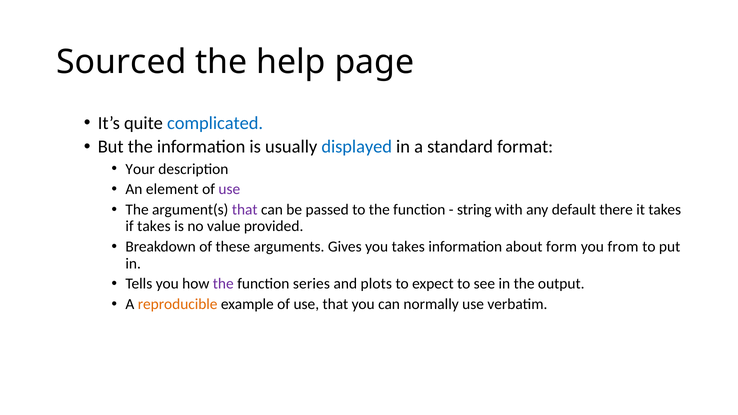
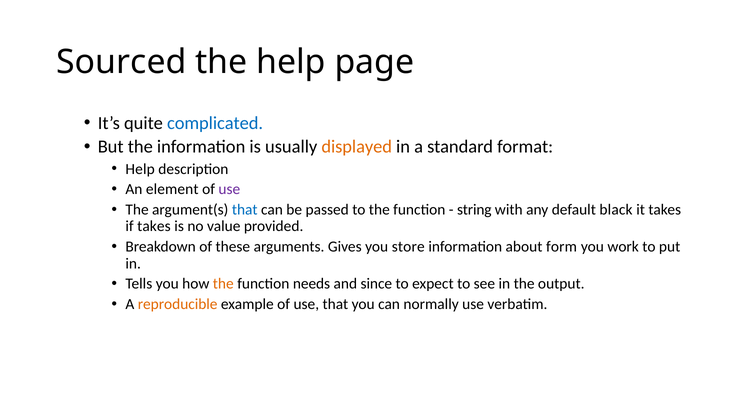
displayed colour: blue -> orange (357, 147)
Your: Your -> Help (140, 169)
that colour: purple -> blue (245, 210)
there: there -> black (616, 210)
you takes: takes -> store (408, 247)
from: from -> work (623, 247)
the colour: purple -> orange (223, 284)
series: series -> needs (312, 284)
plots: plots -> since (376, 284)
